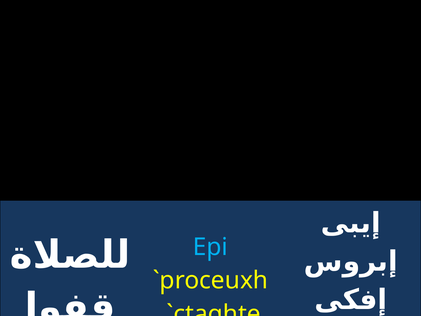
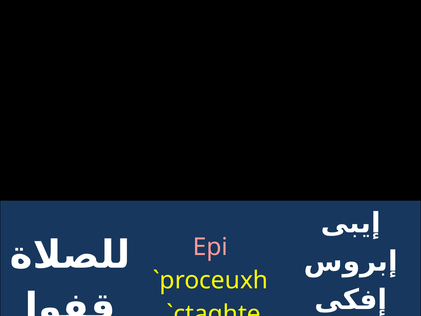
Epi colour: light blue -> pink (210, 247)
